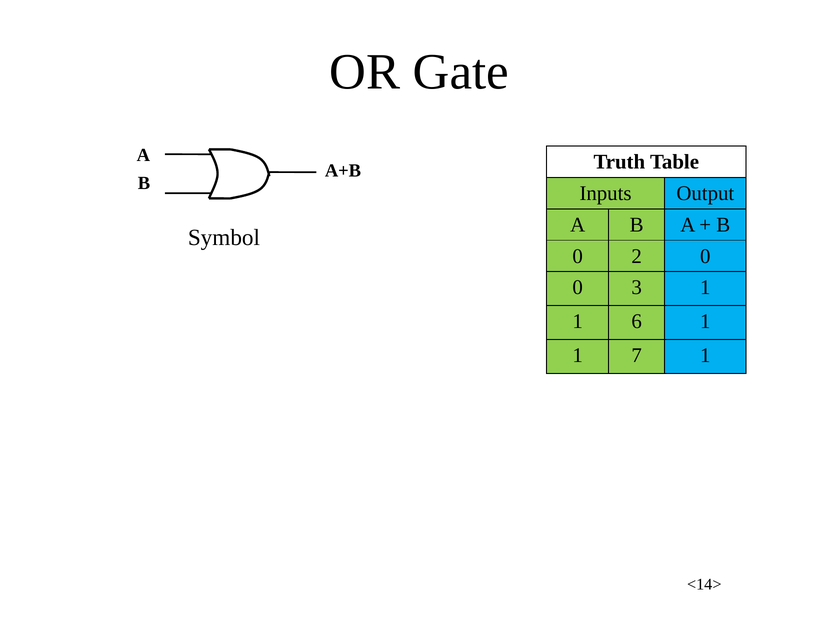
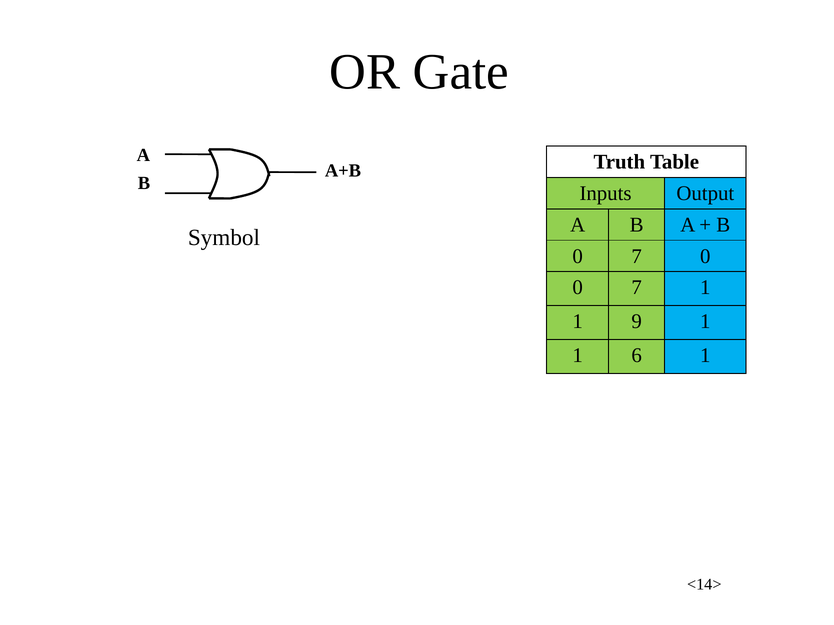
2: 2 -> 7 (637, 256)
3: 3 -> 7 (637, 288)
6: 6 -> 9 (637, 322)
7: 7 -> 6 (637, 356)
